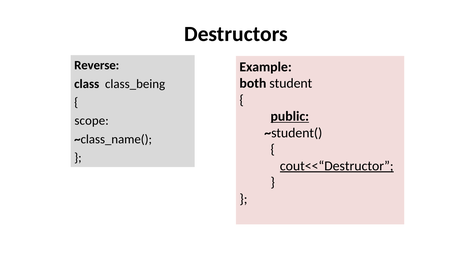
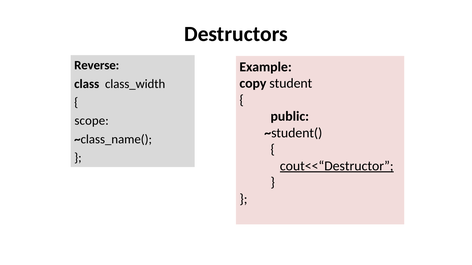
both: both -> copy (253, 84)
class_being: class_being -> class_width (135, 84)
public underline: present -> none (290, 117)
